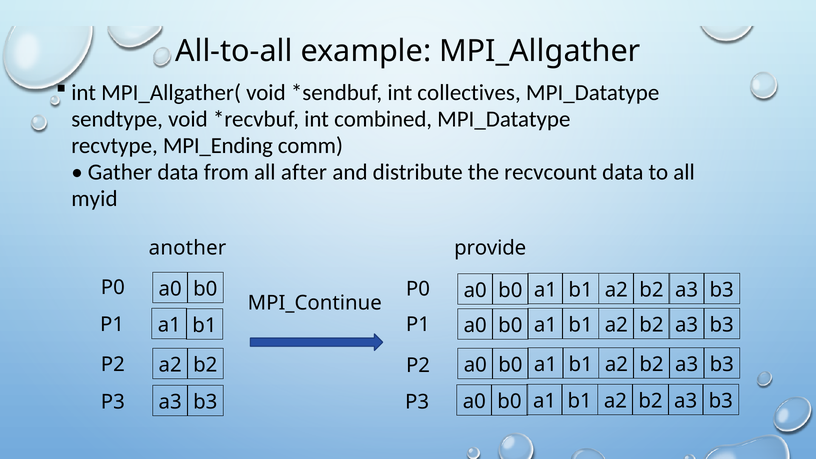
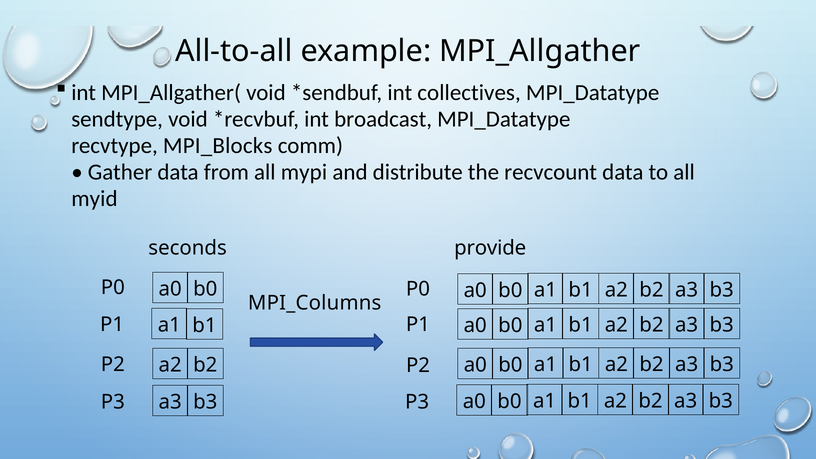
combined: combined -> broadcast (383, 119)
MPI_Ending: MPI_Ending -> MPI_Blocks (218, 146)
after: after -> mypi (304, 172)
another: another -> seconds (188, 248)
MPI_Continue: MPI_Continue -> MPI_Columns (315, 303)
